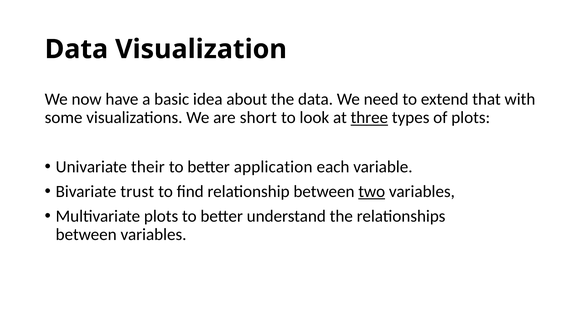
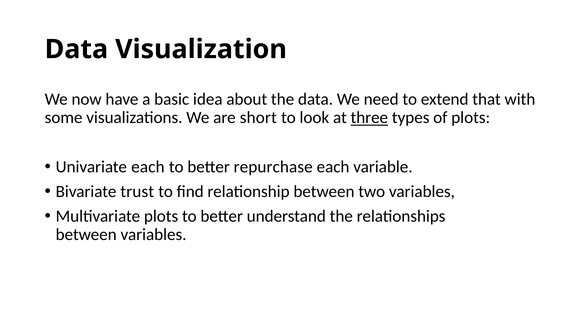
Univariate their: their -> each (148, 167)
application: application -> repurchase (273, 167)
two underline: present -> none (372, 191)
